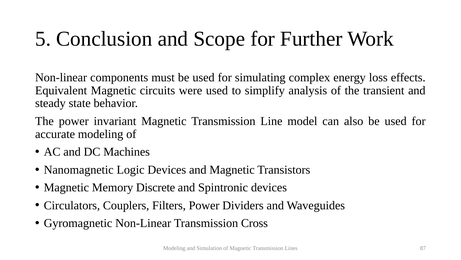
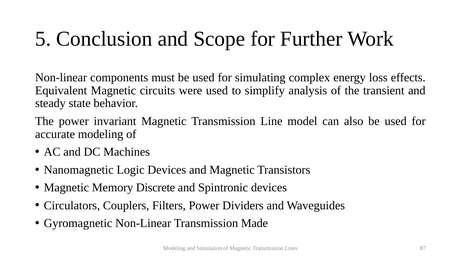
Cross: Cross -> Made (254, 223)
